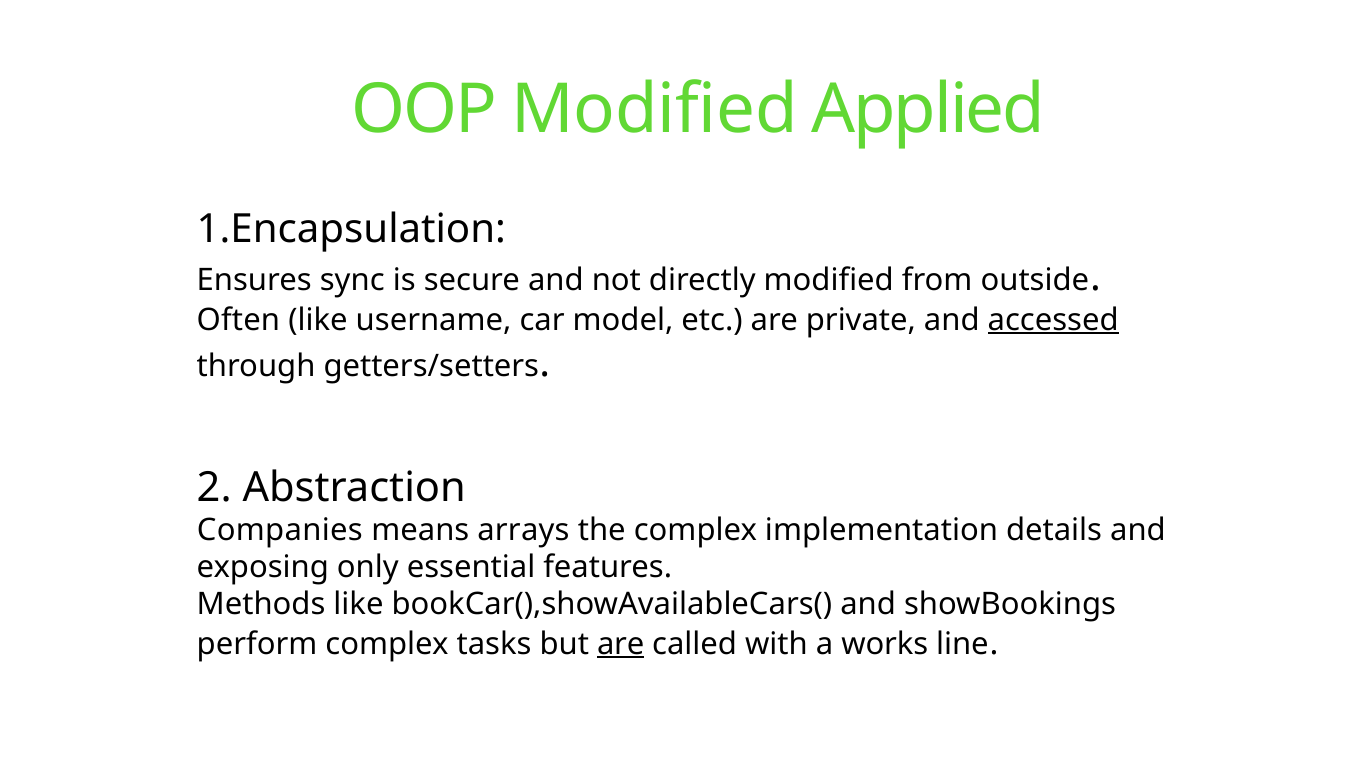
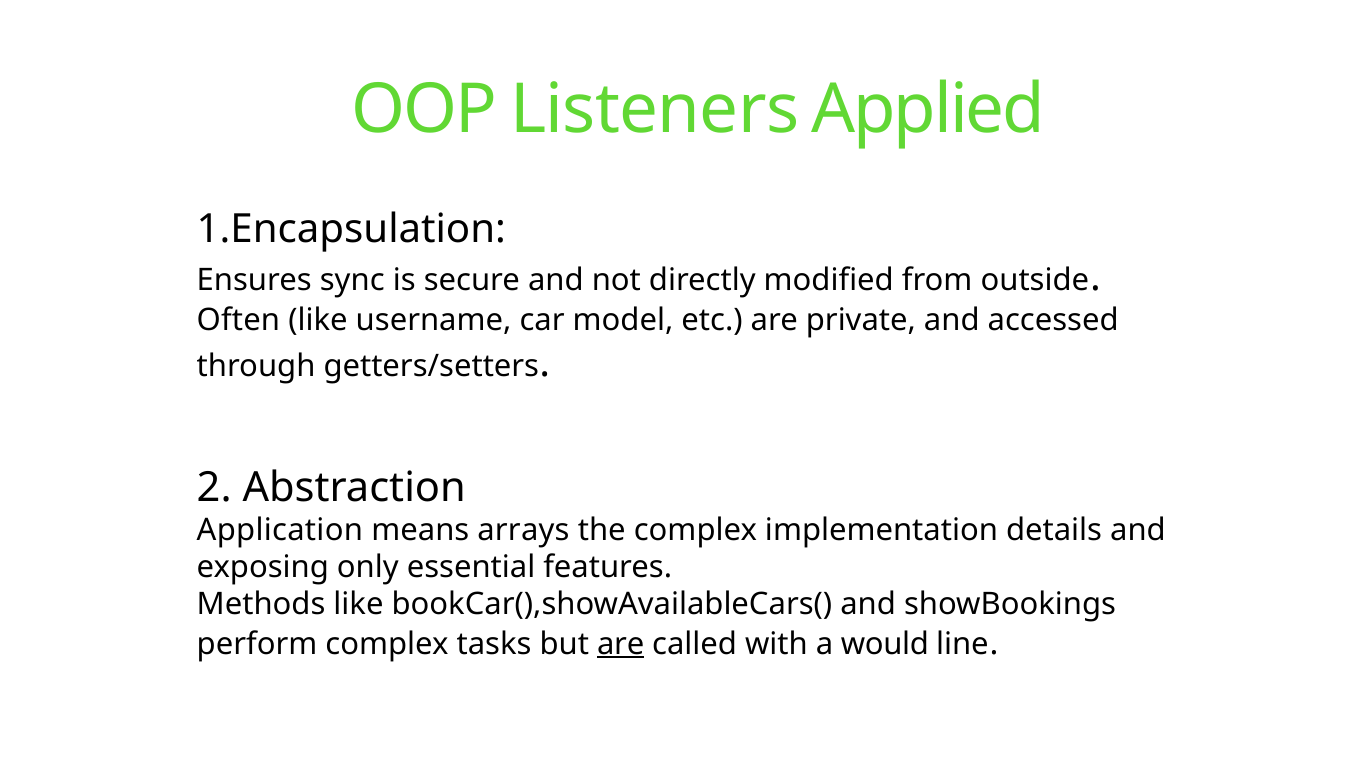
OOP Modified: Modified -> Listeners (655, 110)
accessed underline: present -> none (1053, 320)
Companies: Companies -> Application (280, 531)
works: works -> would (885, 645)
